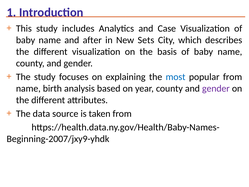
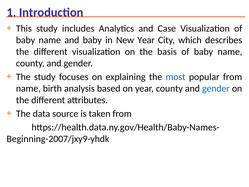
and after: after -> baby (92, 40)
New Sets: Sets -> Year (146, 40)
gender colour: purple -> blue (216, 88)
